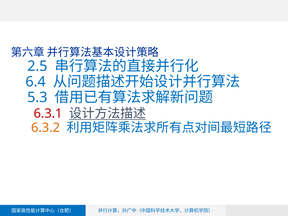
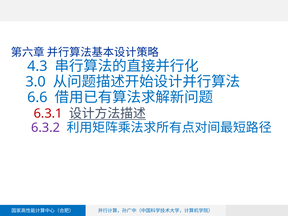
2.5: 2.5 -> 4.3 (37, 66)
6.4: 6.4 -> 3.0 (36, 82)
5.3: 5.3 -> 6.6 (37, 97)
6.3.2 colour: orange -> purple (46, 128)
